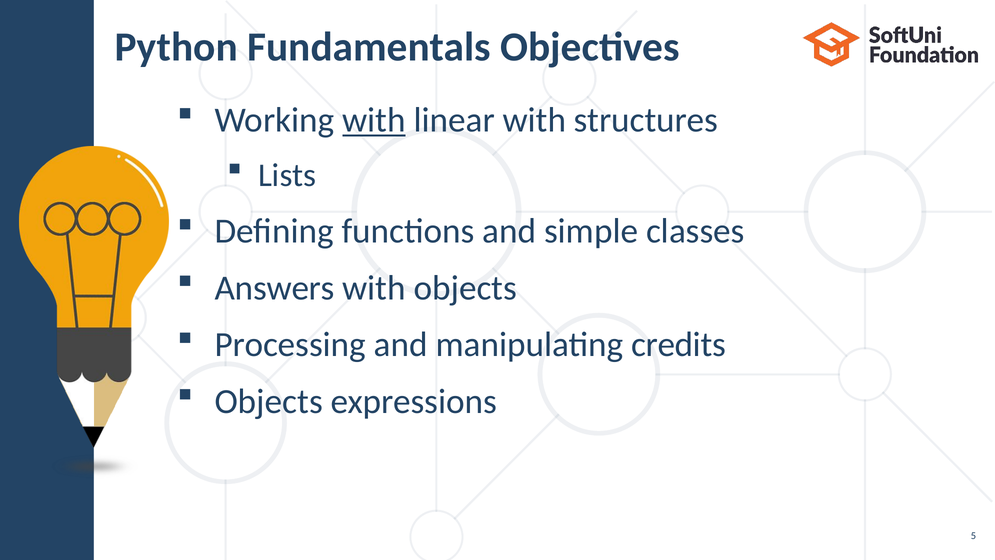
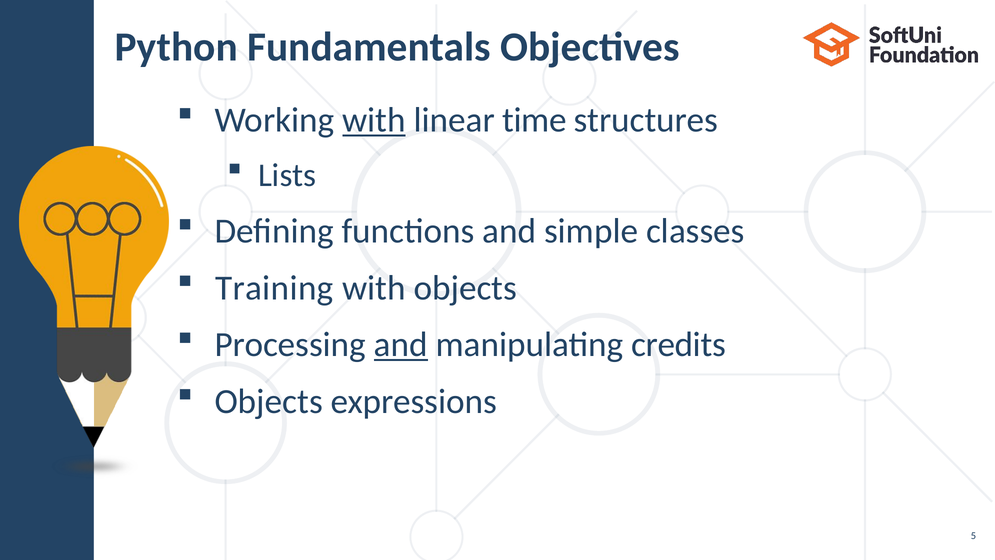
linear with: with -> time (535, 120)
Answers: Answers -> Training (274, 288)
and underline: none -> present (401, 345)
